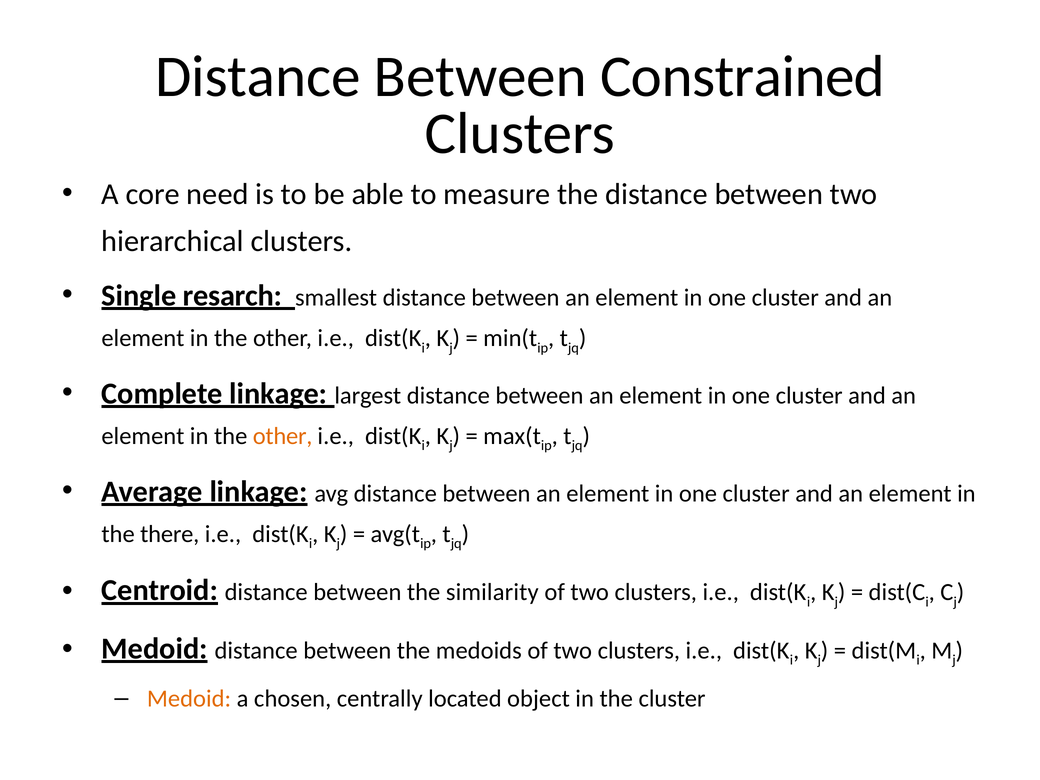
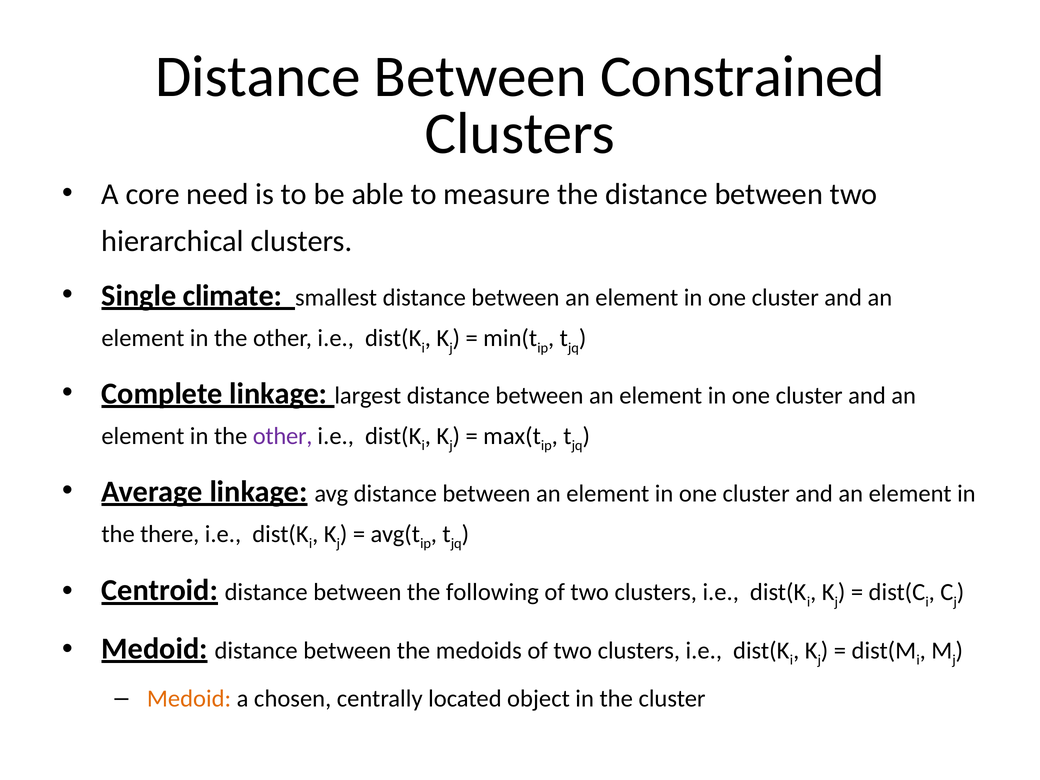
resarch: resarch -> climate (232, 296)
other colour: orange -> purple (283, 436)
similarity: similarity -> following (492, 592)
